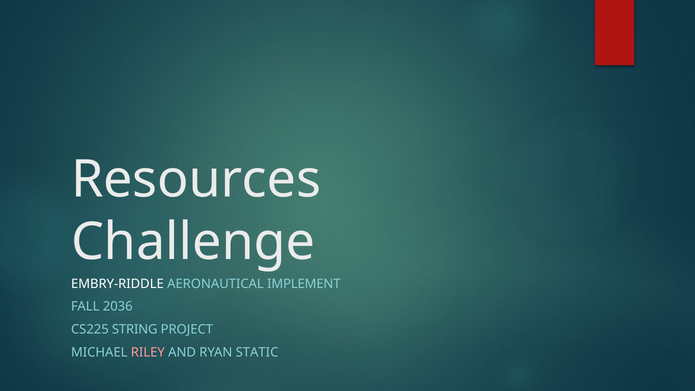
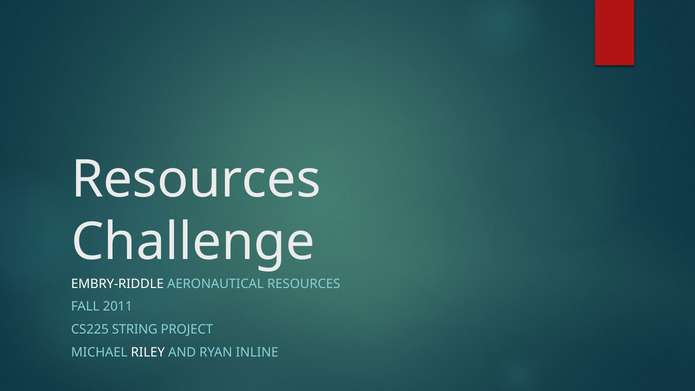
AERONAUTICAL IMPLEMENT: IMPLEMENT -> RESOURCES (304, 284)
2036: 2036 -> 2011 (118, 307)
RILEY colour: pink -> white (148, 352)
STATIC: STATIC -> INLINE (257, 352)
